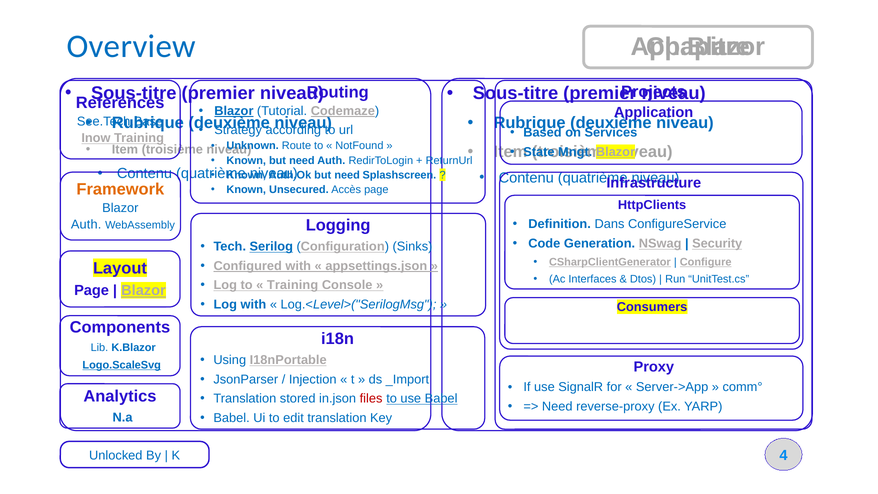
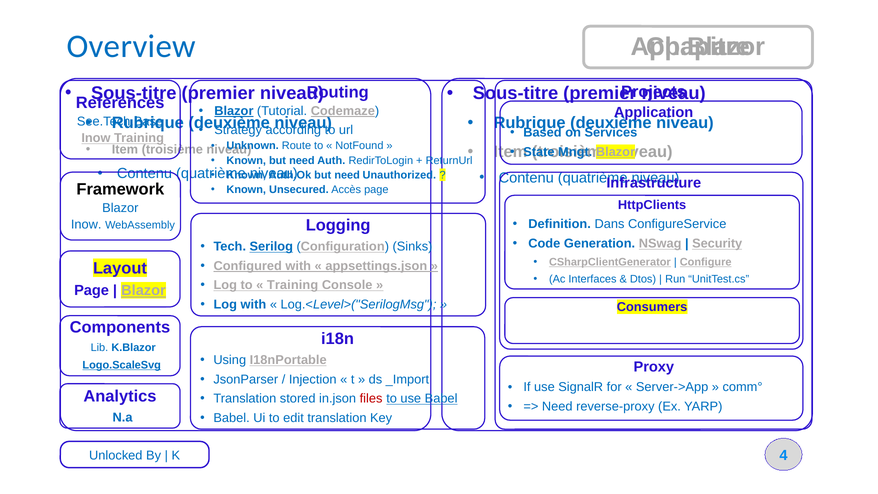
Splashscreen: Splashscreen -> Unauthorized (399, 175)
Framework colour: orange -> black (120, 189)
Auth: Auth -> Inow (86, 225)
